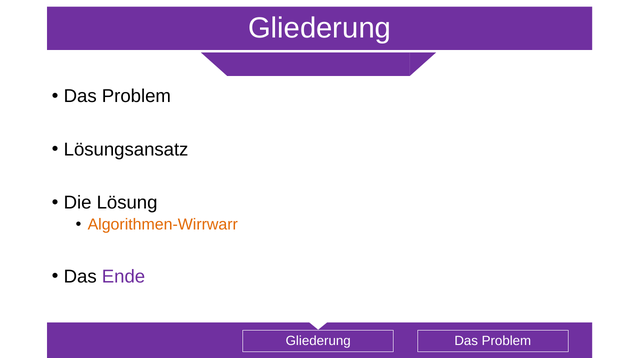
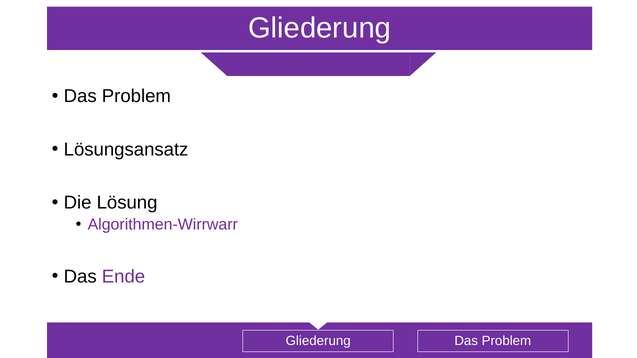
Algorithmen-Wirrwarr colour: orange -> purple (163, 225)
